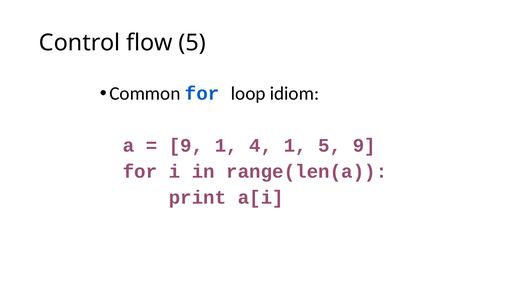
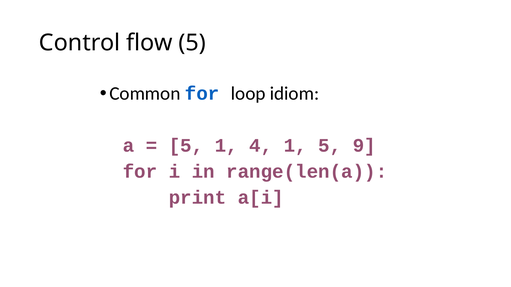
9: 9 -> 5 (186, 146)
